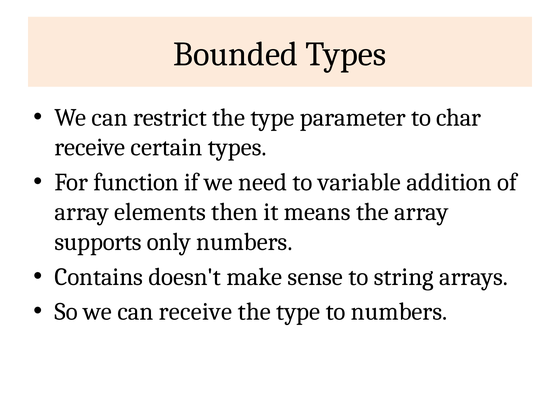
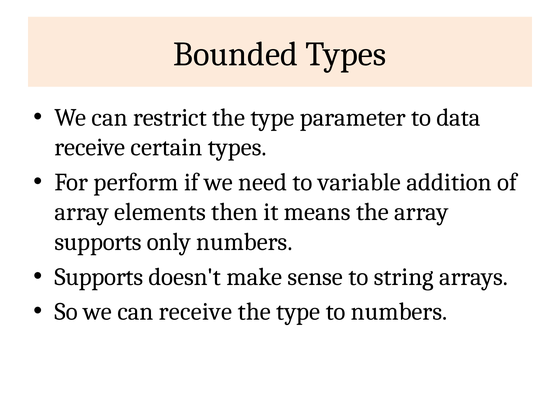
char: char -> data (459, 117)
function: function -> perform (136, 182)
Contains: Contains -> Supports (99, 277)
